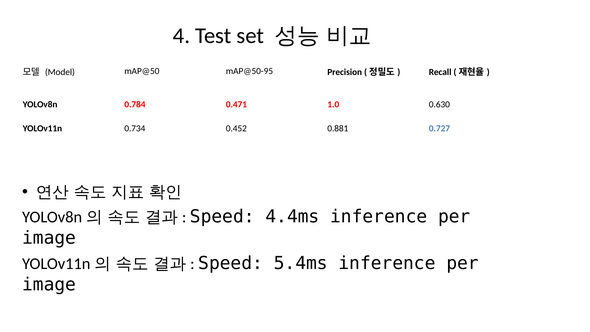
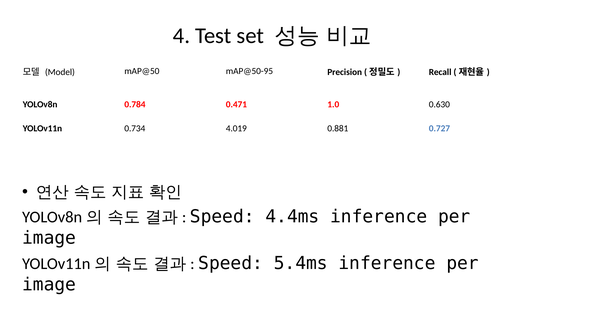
0.452: 0.452 -> 4.019 (236, 128)
